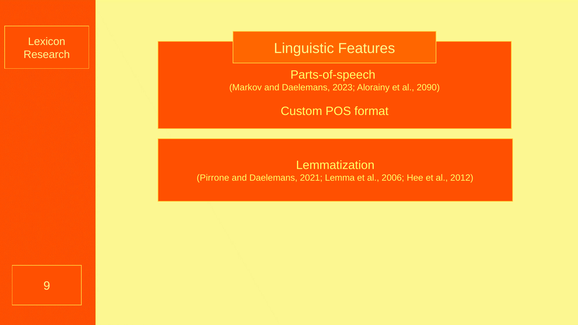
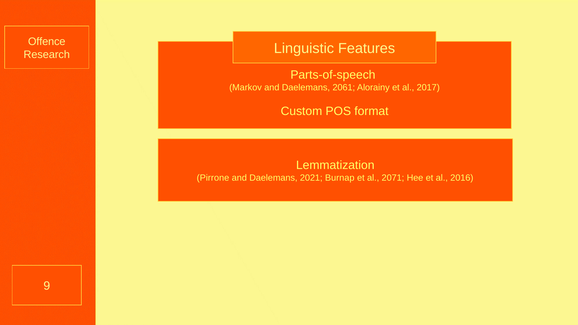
Lexicon: Lexicon -> Offence (47, 42)
2023: 2023 -> 2061 (344, 87)
2090: 2090 -> 2017 (428, 87)
Lemma: Lemma -> Burnap (340, 178)
2006: 2006 -> 2071 (393, 178)
2012: 2012 -> 2016 (462, 178)
